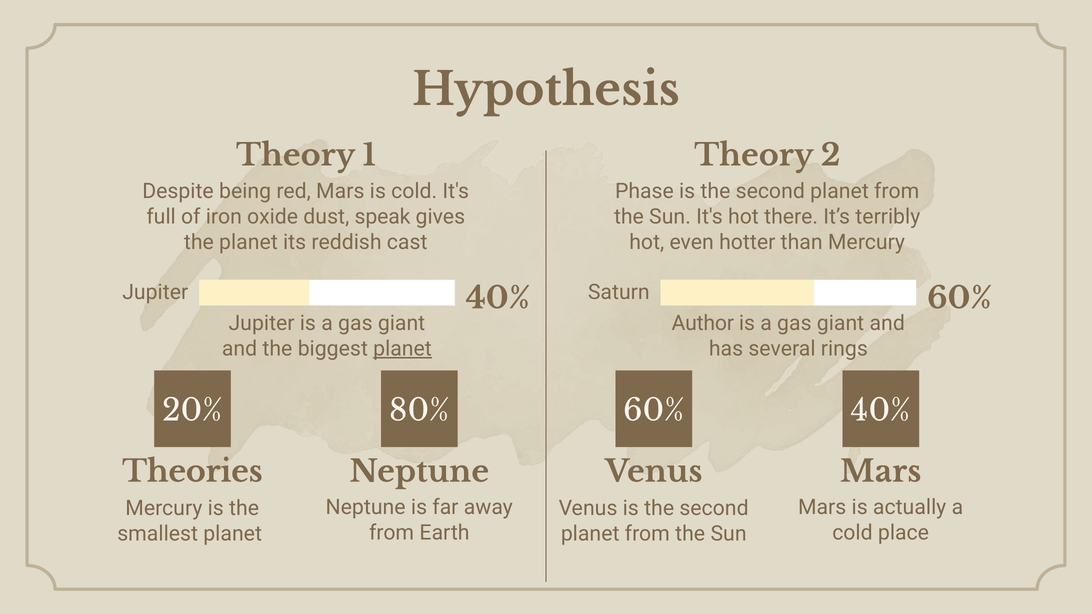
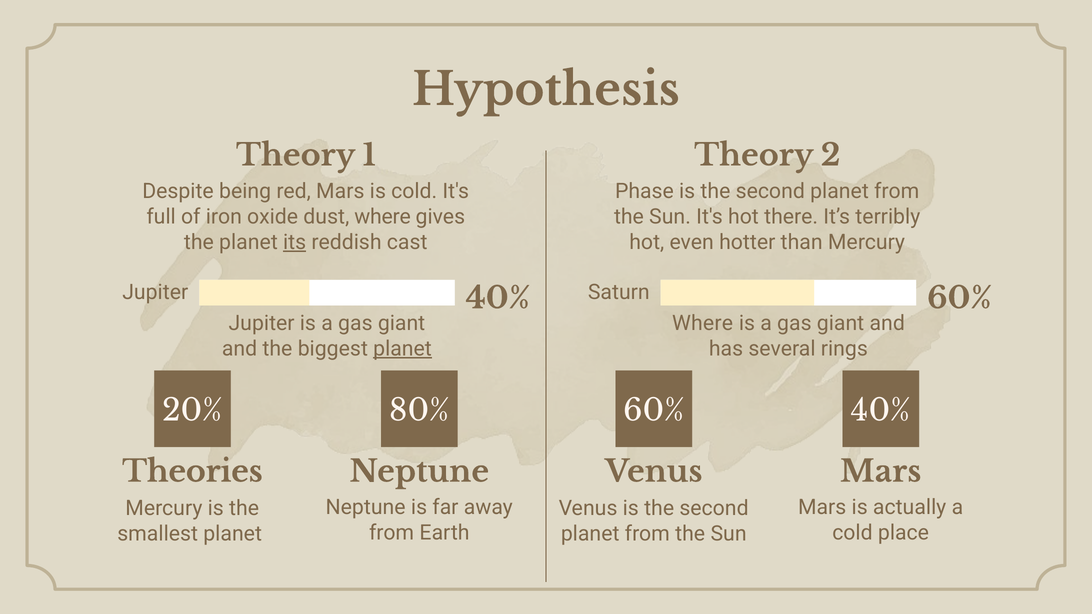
dust speak: speak -> where (383, 217)
its underline: none -> present (295, 242)
Author: Author -> Where (703, 323)
